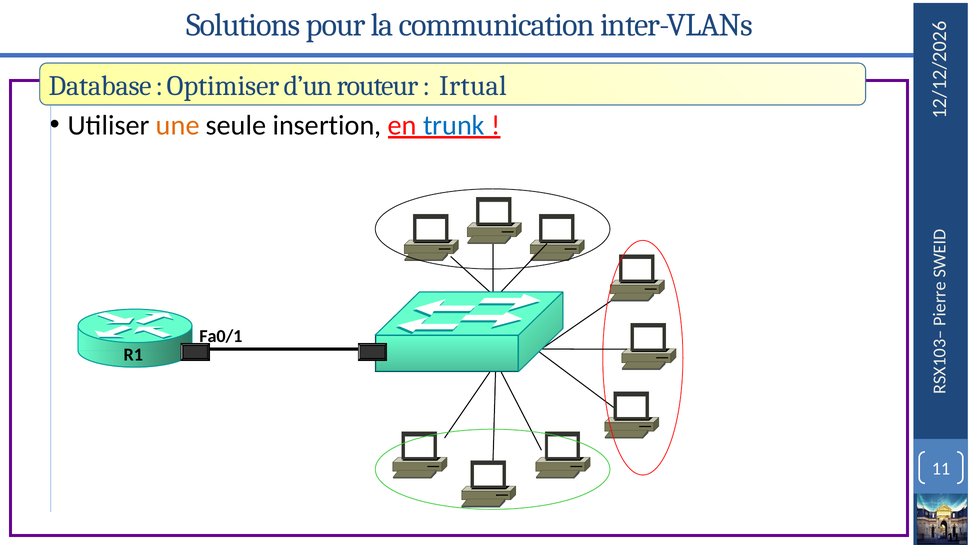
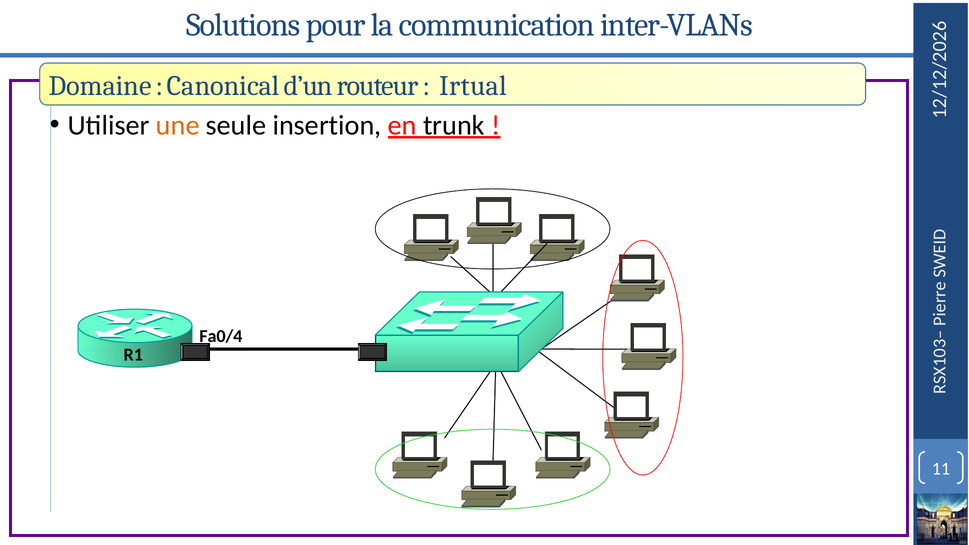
Database: Database -> Domaine (100, 86)
Optimiser: Optimiser -> Canonical (223, 86)
trunk colour: blue -> black (454, 125)
Fa0/1: Fa0/1 -> Fa0/4 (221, 336)
